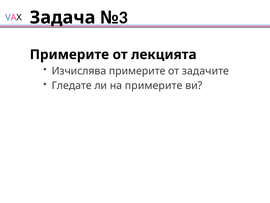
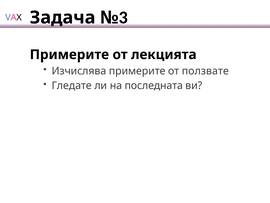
задачите: задачите -> ползвате (205, 71)
на примерите: примерите -> последната (154, 86)
